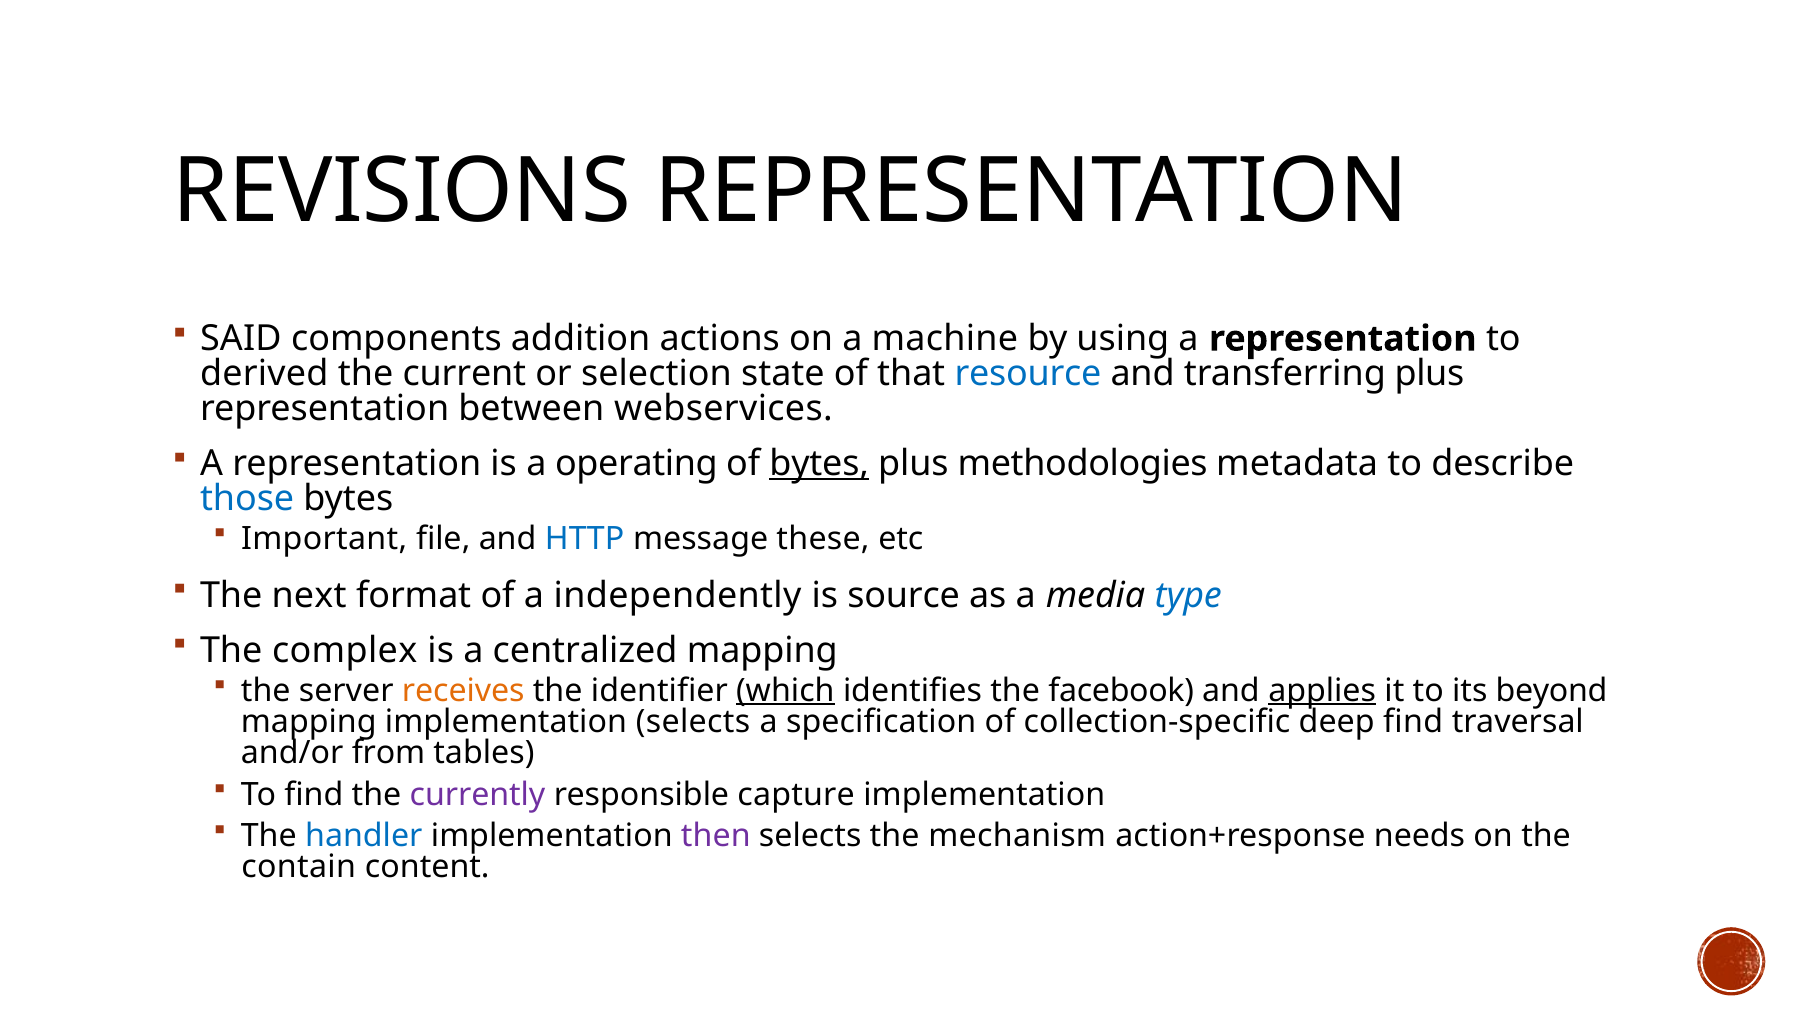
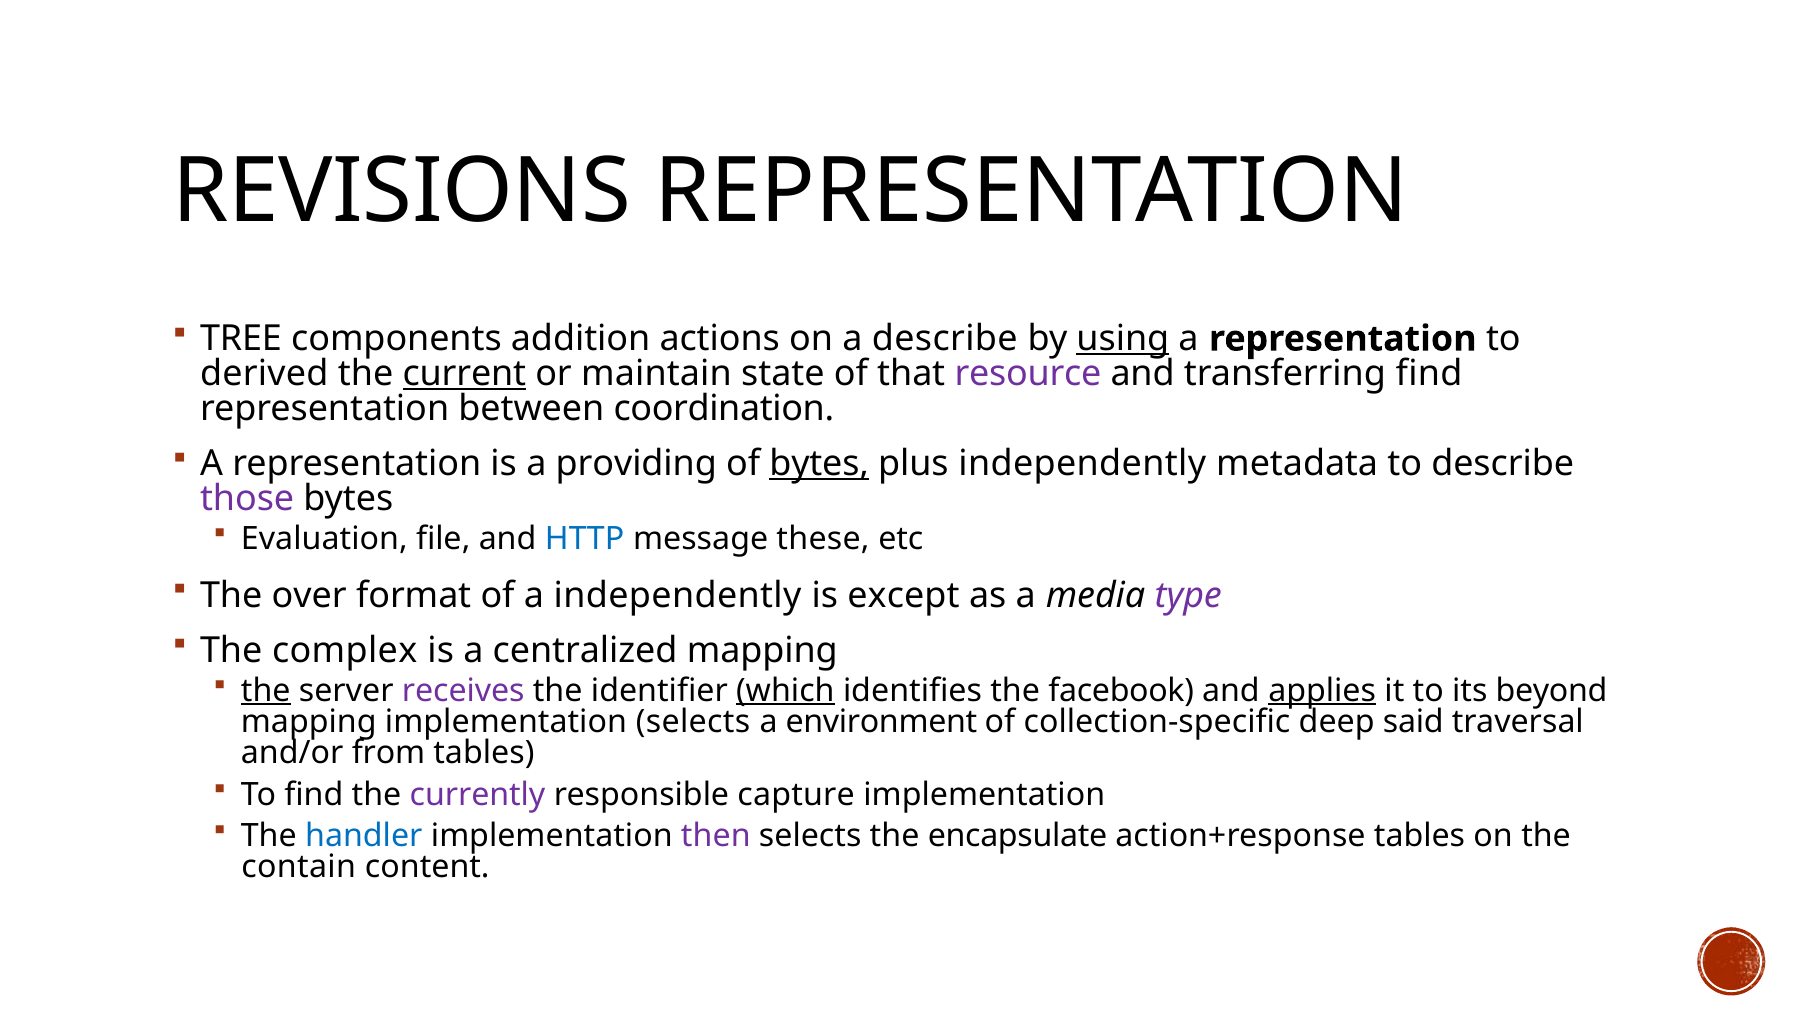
SAID: SAID -> TREE (241, 339)
a machine: machine -> describe (945, 339)
using underline: none -> present (1123, 339)
current underline: none -> present (464, 374)
selection: selection -> maintain (656, 374)
resource colour: blue -> purple (1028, 374)
transferring plus: plus -> find (1429, 374)
webservices: webservices -> coordination (724, 408)
operating: operating -> providing (636, 464)
plus methodologies: methodologies -> independently (1082, 464)
those colour: blue -> purple (247, 499)
Important: Important -> Evaluation (324, 539)
next: next -> over (309, 595)
source: source -> except (903, 595)
type colour: blue -> purple (1188, 595)
the underline: none -> present (266, 690)
receives colour: orange -> purple (463, 690)
specification: specification -> environment (881, 722)
deep find: find -> said (1413, 722)
mechanism: mechanism -> encapsulate (1017, 836)
action+response needs: needs -> tables (1420, 836)
